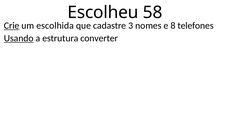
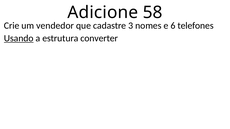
Escolheu: Escolheu -> Adicione (103, 12)
Crie underline: present -> none (12, 26)
escolhida: escolhida -> vendedor (55, 26)
8: 8 -> 6 (173, 26)
